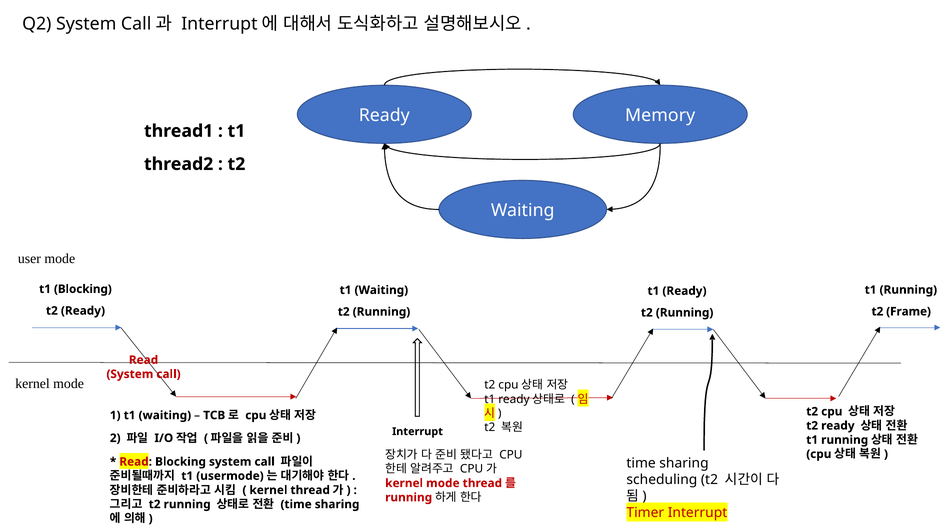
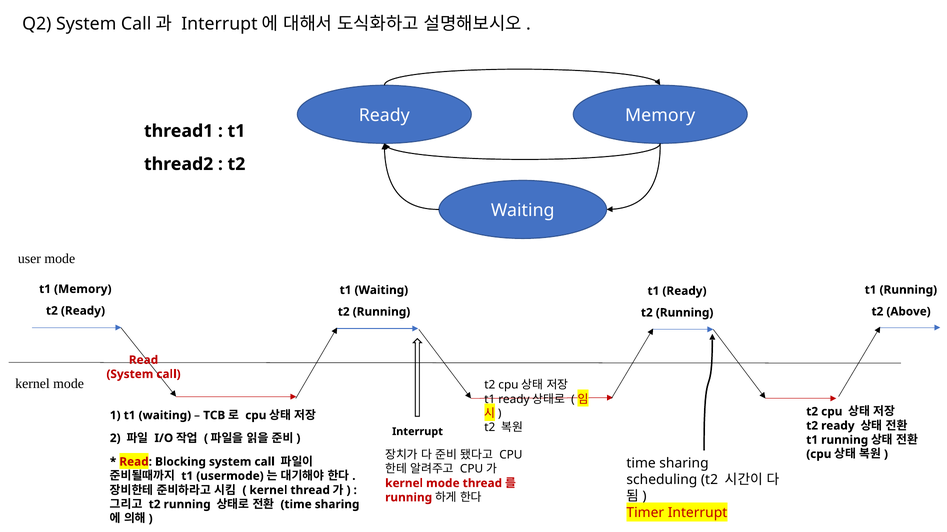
t1 Blocking: Blocking -> Memory (83, 289)
Frame: Frame -> Above (909, 312)
